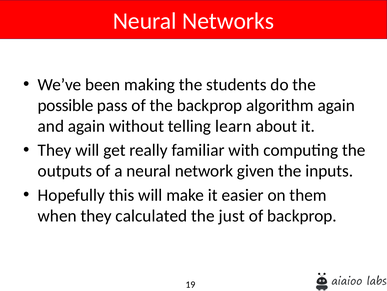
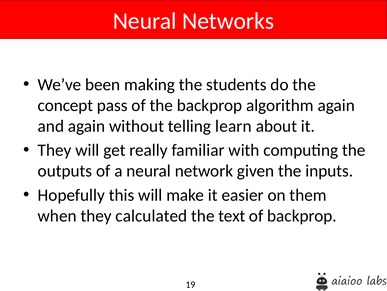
possible: possible -> concept (65, 105)
just: just -> text (232, 215)
